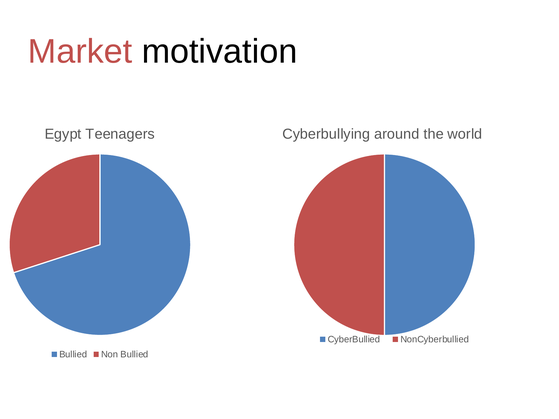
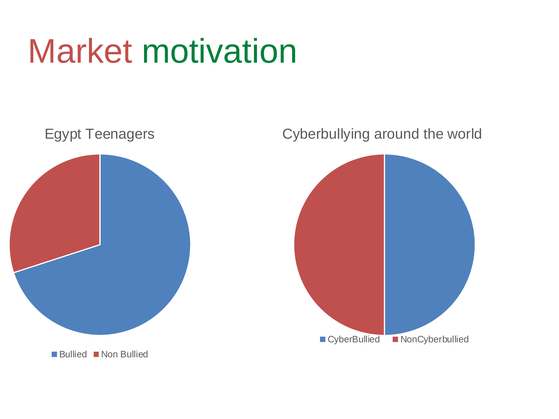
motivation colour: black -> green (220, 51)
